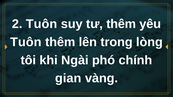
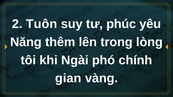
tư thêm: thêm -> phúc (121, 24)
Tuôn: Tuôn -> Năng (26, 42)
